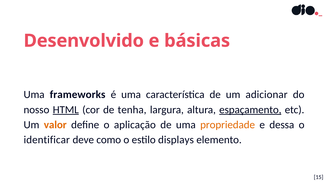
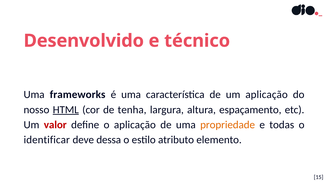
básicas: básicas -> técnico (197, 41)
um adicionar: adicionar -> aplicação (267, 95)
espaçamento underline: present -> none (250, 110)
valor colour: orange -> red (55, 125)
dessa: dessa -> todas (282, 125)
como: como -> dessa (109, 140)
displays: displays -> atributo (176, 140)
